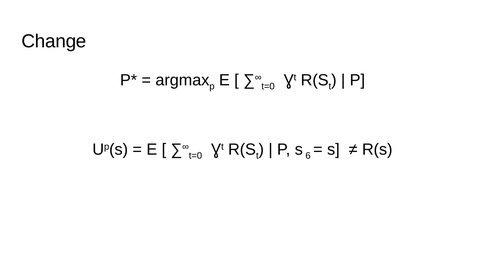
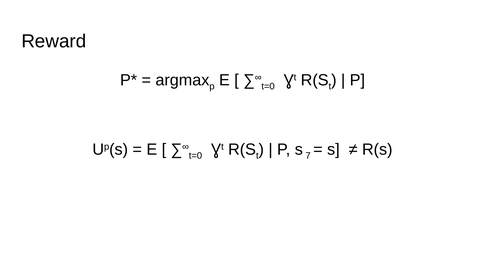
Change: Change -> Reward (54, 41)
6: 6 -> 7 (308, 156)
